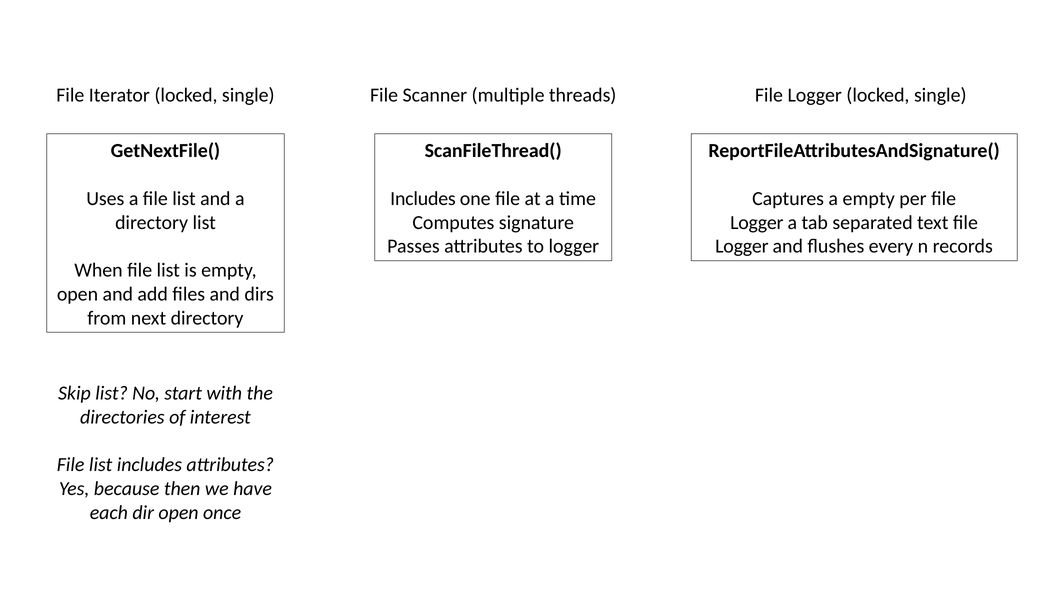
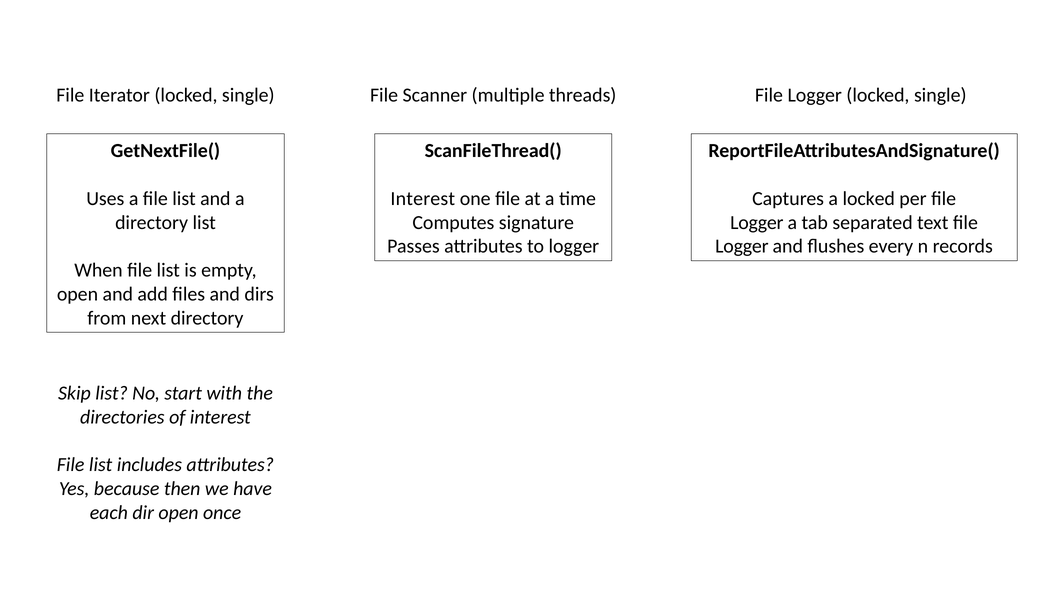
Includes: Includes -> Interest (423, 199)
a empty: empty -> locked (869, 199)
